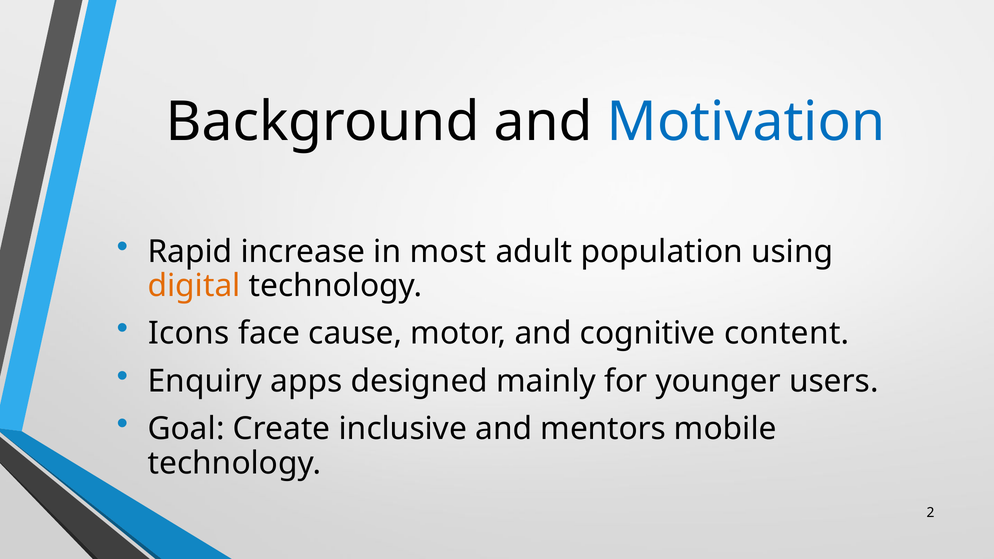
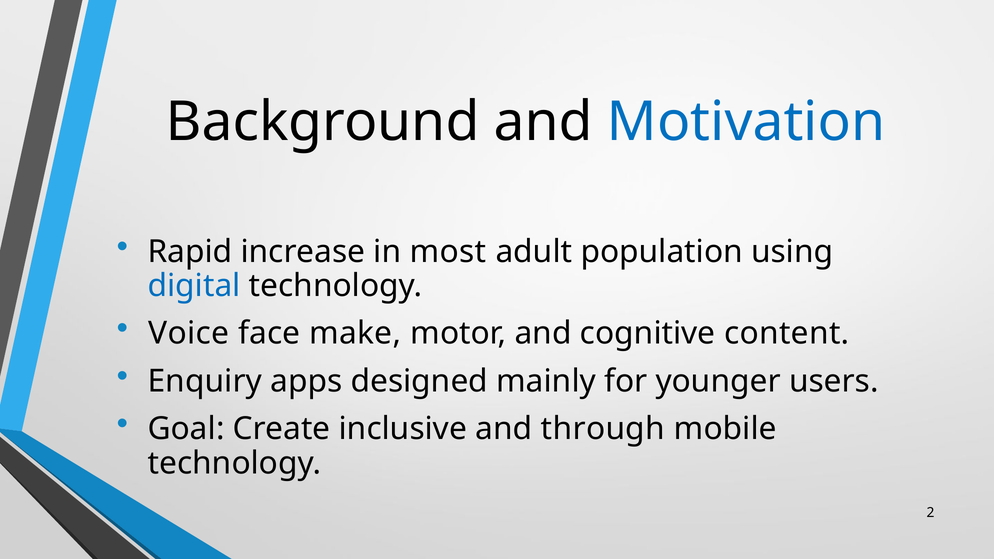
digital colour: orange -> blue (194, 286)
Icons: Icons -> Voice (189, 334)
cause: cause -> make (355, 334)
mentors: mentors -> through (603, 429)
